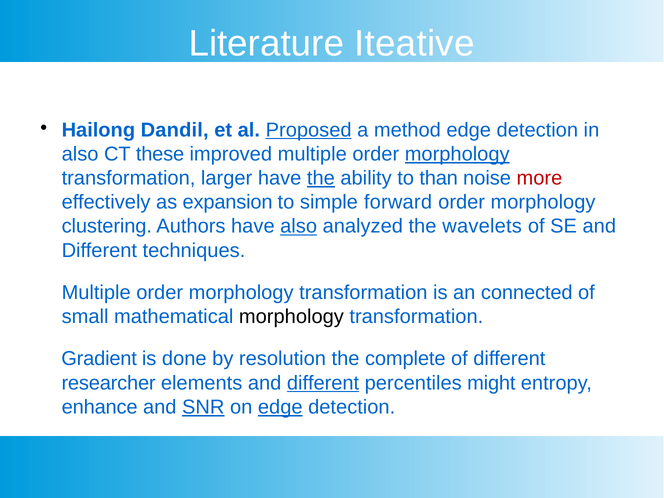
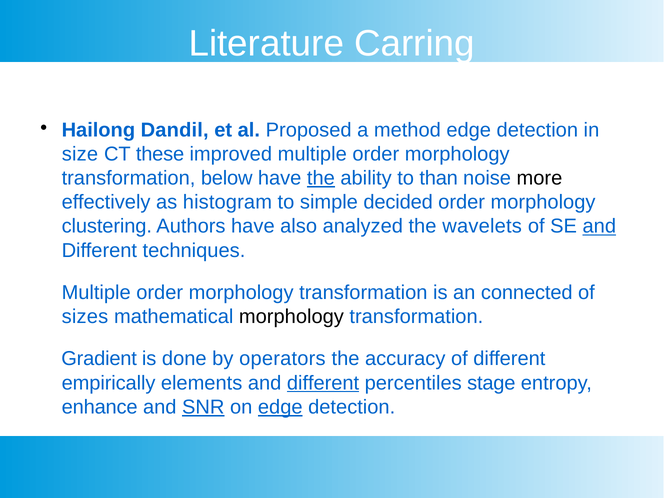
Iteative: Iteative -> Carring (415, 43)
Proposed underline: present -> none (309, 130)
also: also -> size (80, 154)
morphology underline: present -> none (457, 154)
larger: larger -> below (227, 178)
more colour: red -> black (539, 178)
expansion: expansion -> histogram (227, 202)
forward: forward -> decided (398, 202)
also underline: present -> none (299, 226)
and underline: none -> present (599, 226)
small: small -> sizes (85, 317)
resolution: resolution -> operators (282, 359)
complete: complete -> accuracy (405, 359)
researcher: researcher -> empirically (109, 383)
might: might -> stage (491, 383)
